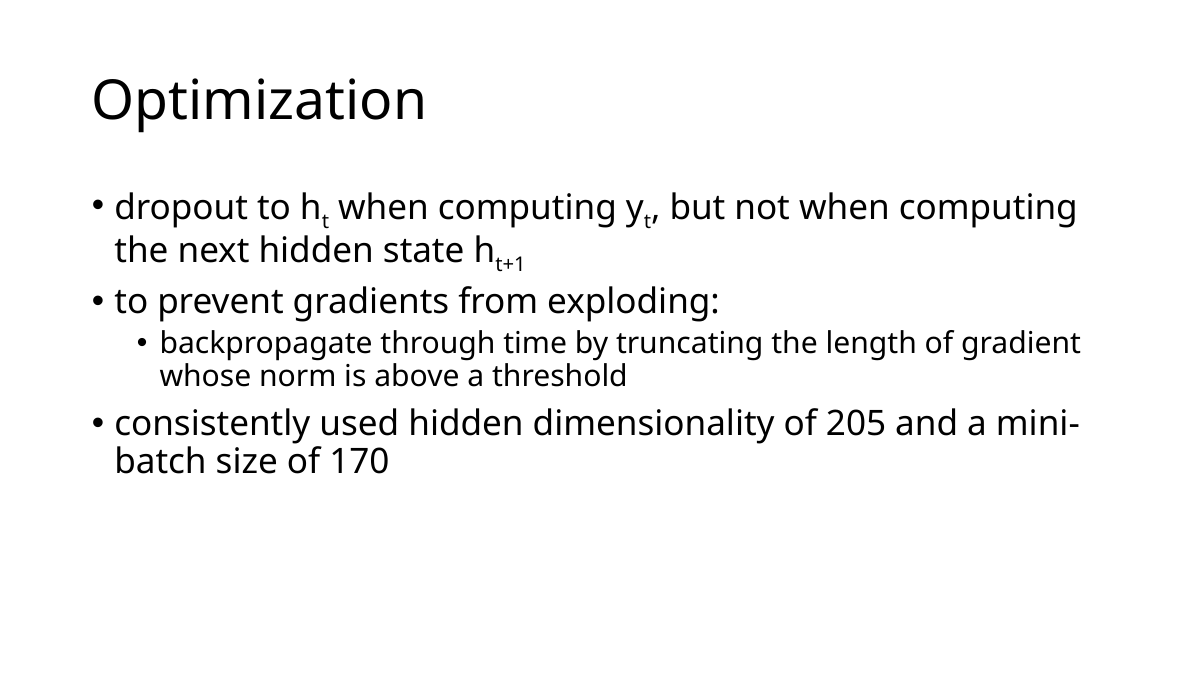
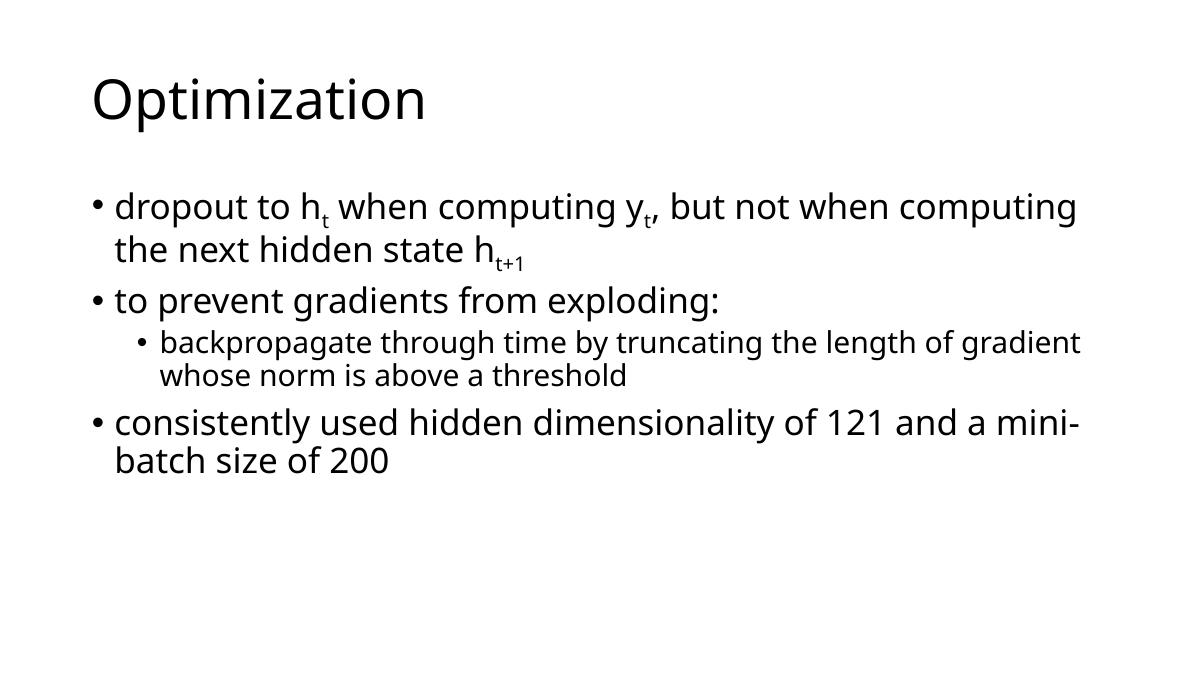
205: 205 -> 121 (856, 424)
170: 170 -> 200 (359, 462)
